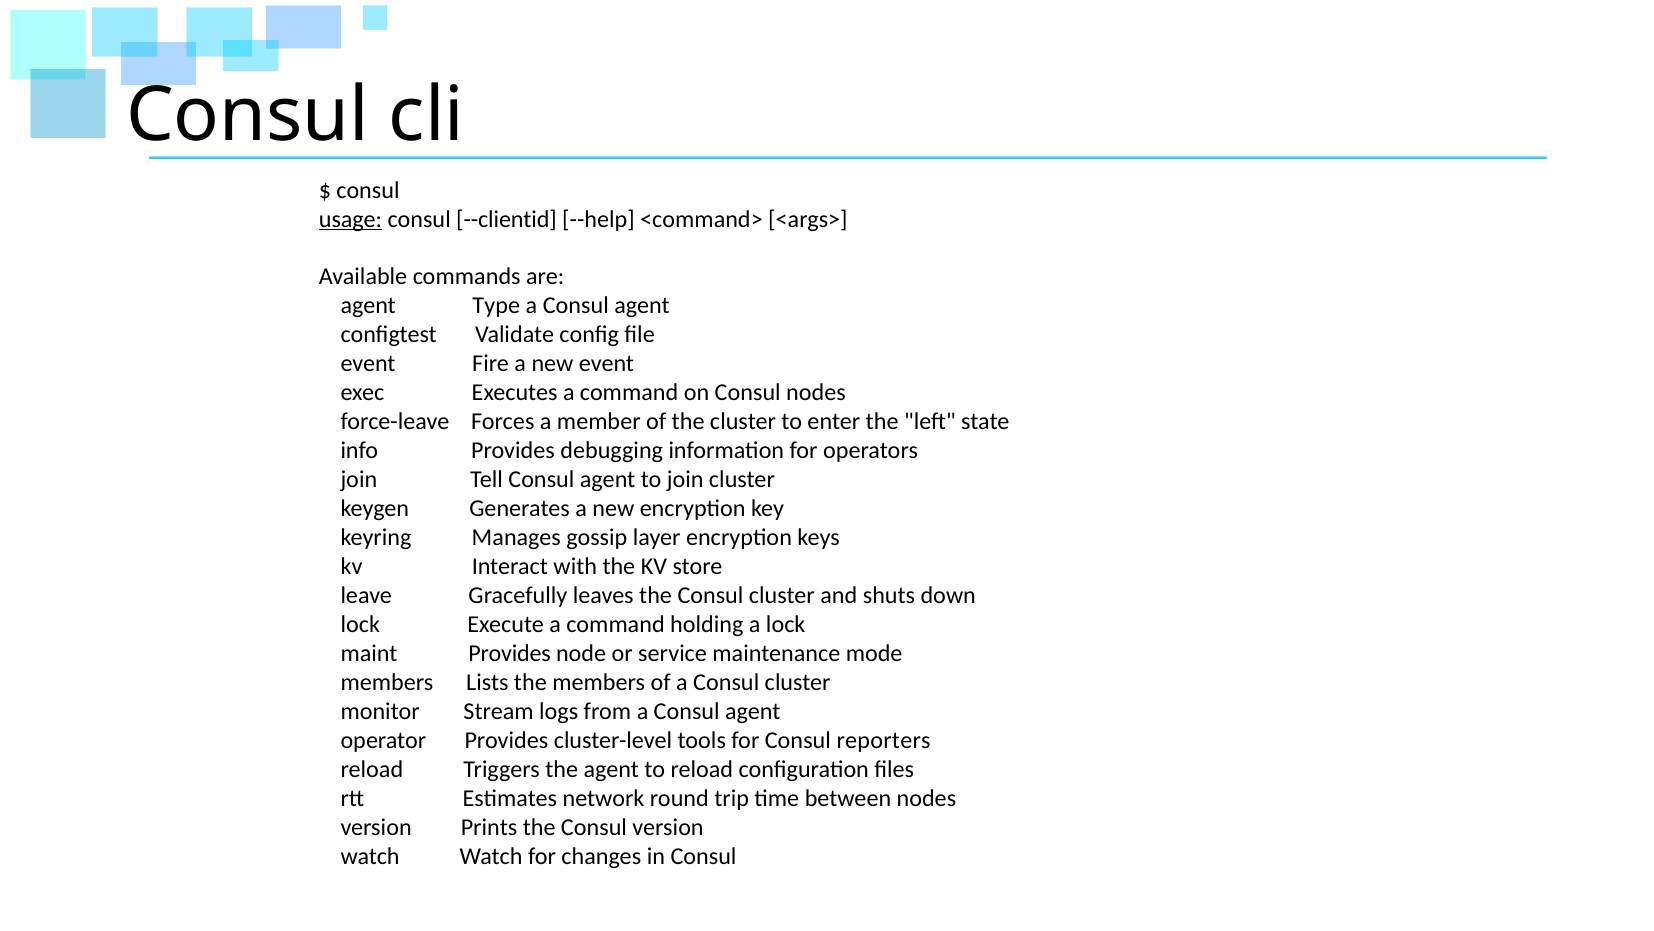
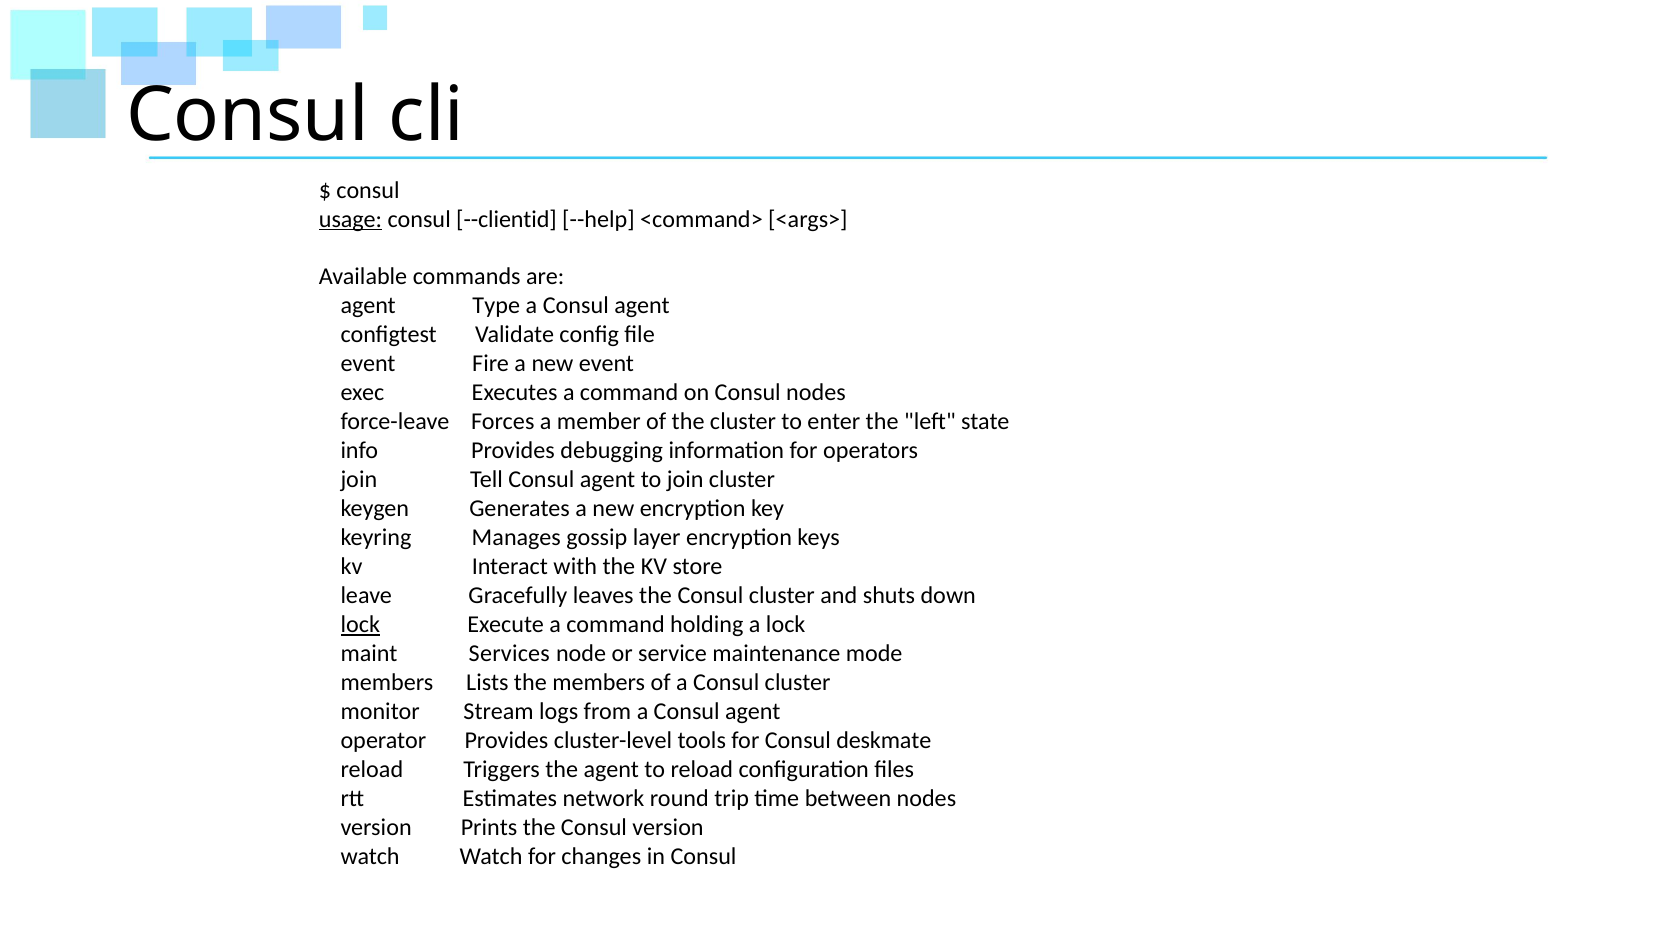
lock underline: none -> present (360, 624)
maint Provides: Provides -> Services (509, 653)
reporters: reporters -> deskmate (884, 740)
